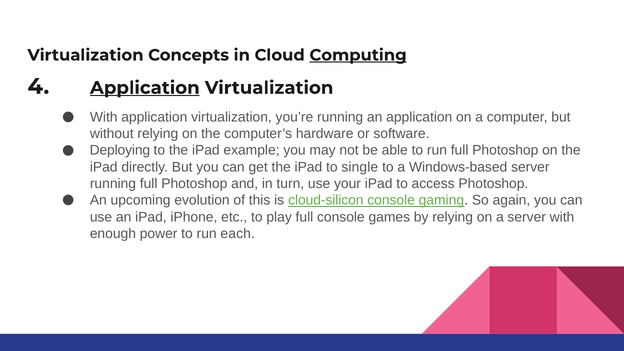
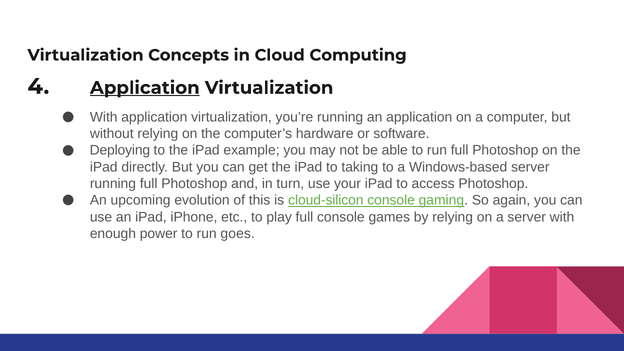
Computing underline: present -> none (358, 55)
single: single -> taking (360, 167)
each: each -> goes (238, 234)
